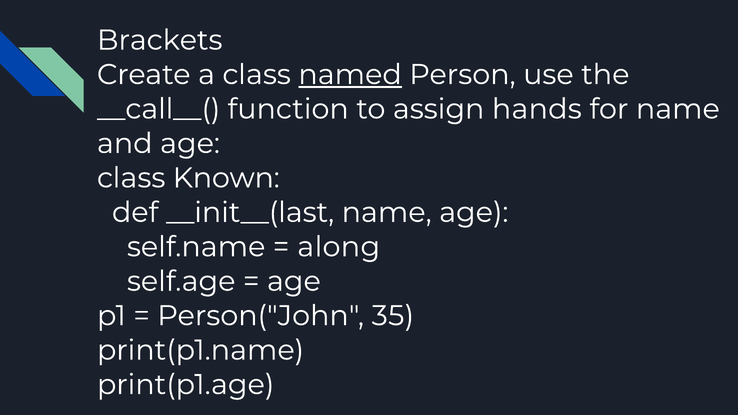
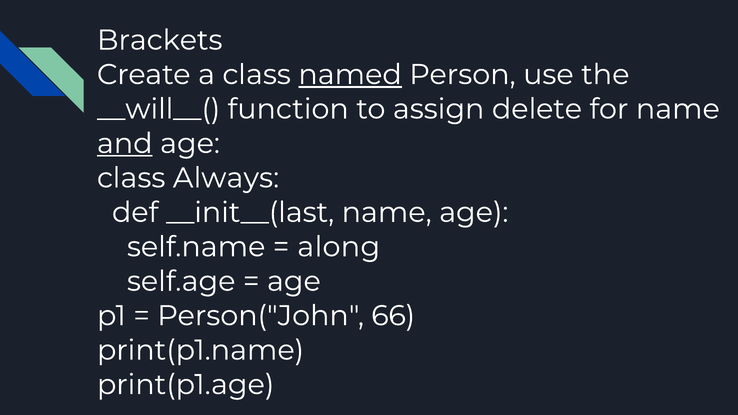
__call__(: __call__( -> __will__( (159, 109)
hands: hands -> delete (537, 109)
and underline: none -> present (125, 144)
Known: Known -> Always (226, 178)
35: 35 -> 66 (393, 316)
